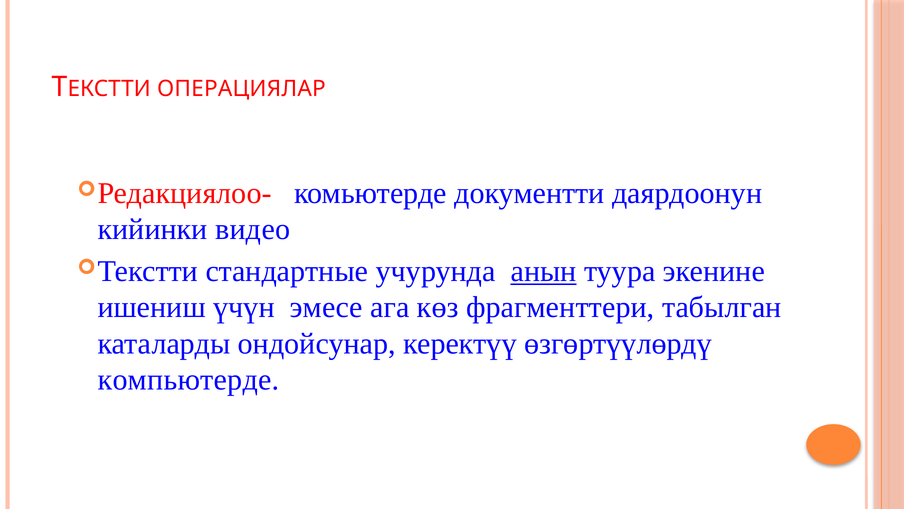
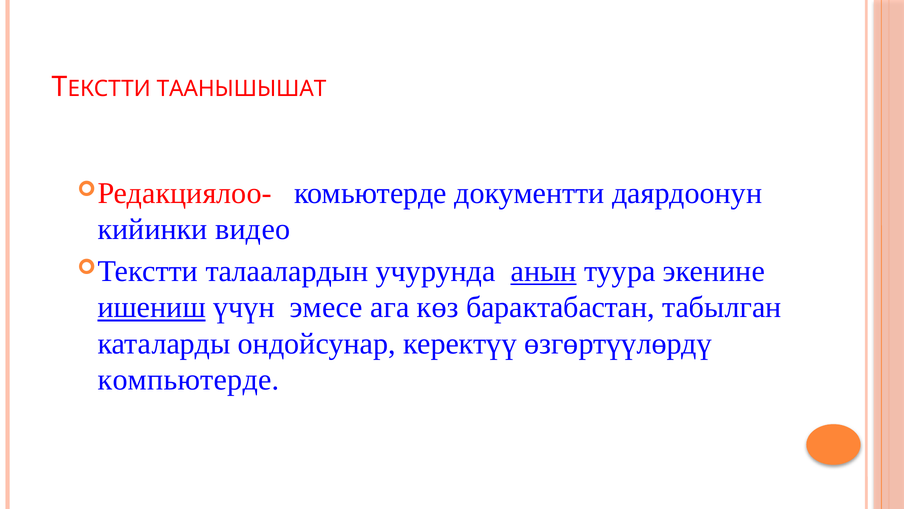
ОПЕРАЦИЯЛАР: ОПЕРАЦИЯЛАР -> ТААНЫШЫШАТ (242, 89)
стандартные: стандартные -> талаалардын (287, 271)
ишениш underline: none -> present (152, 307)
фрагменттери: фрагменттери -> барактабастан (560, 307)
